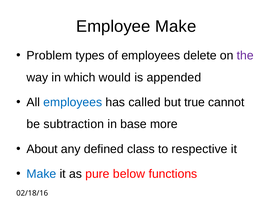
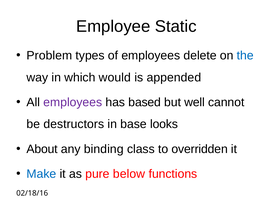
Employee Make: Make -> Static (176, 26)
the colour: purple -> blue (245, 55)
employees colour: blue -> purple (73, 102)
called: called -> based (145, 102)
true: true -> well (195, 102)
subtraction: subtraction -> destructors (74, 124)
more: more -> looks (164, 124)
defined: defined -> binding (104, 149)
respective: respective -> overridden (200, 149)
